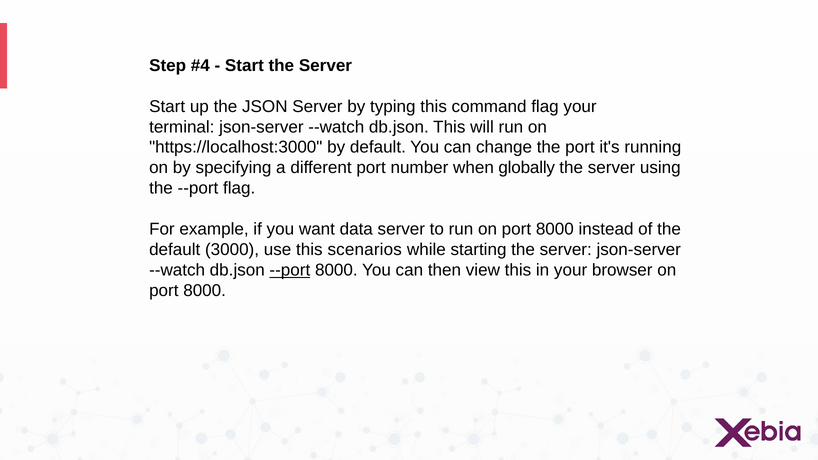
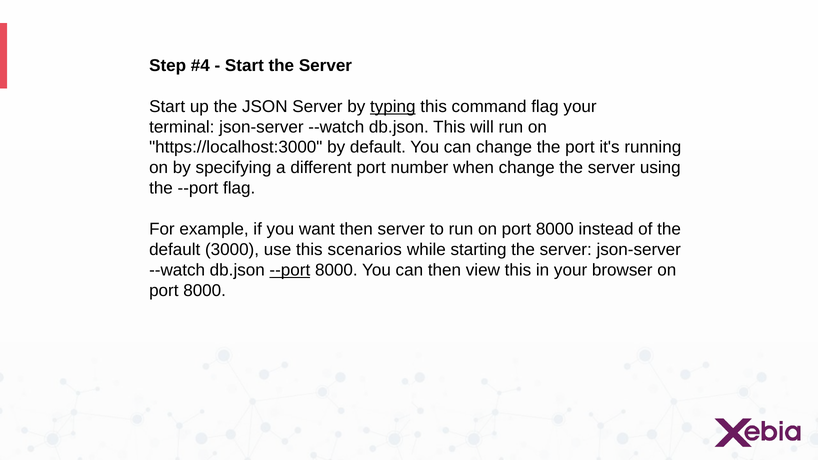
typing underline: none -> present (393, 106)
when globally: globally -> change (527, 168)
want data: data -> then (356, 229)
